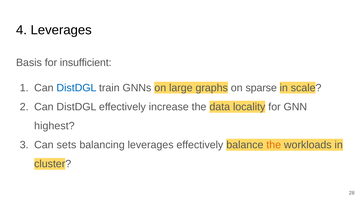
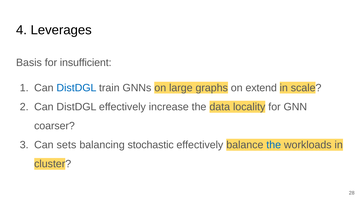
sparse: sparse -> extend (261, 88)
highest: highest -> coarser (54, 126)
balancing leverages: leverages -> stochastic (151, 145)
the colour: orange -> blue (274, 145)
